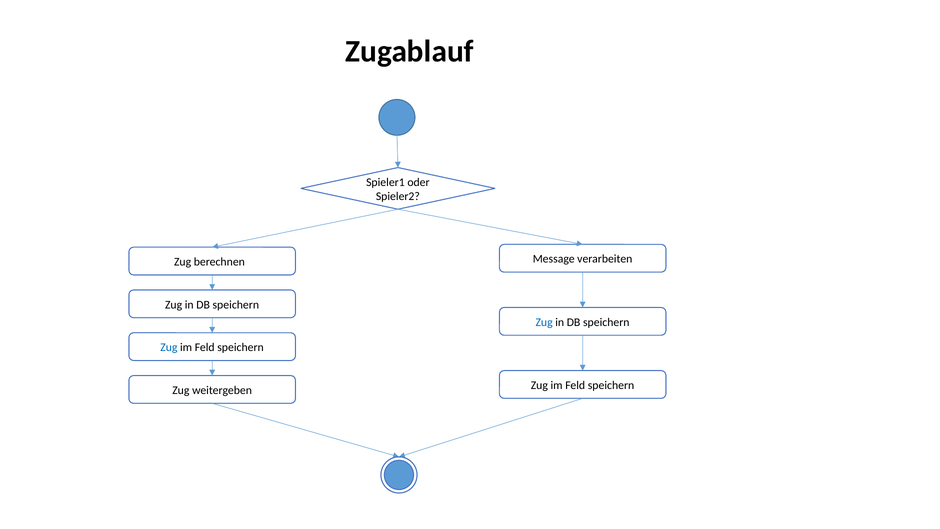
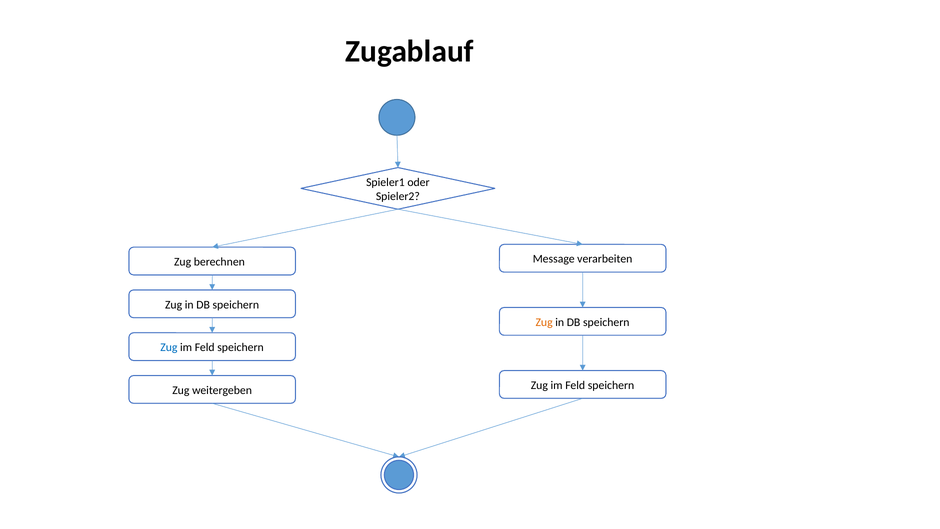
Zug colour: blue -> orange (544, 322)
